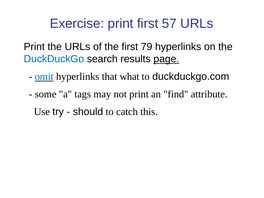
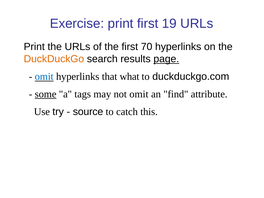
57: 57 -> 19 (169, 23)
79: 79 -> 70 (147, 47)
DuckDuckGo colour: blue -> orange (54, 59)
some underline: none -> present (46, 94)
not print: print -> omit (139, 94)
should: should -> source (88, 112)
